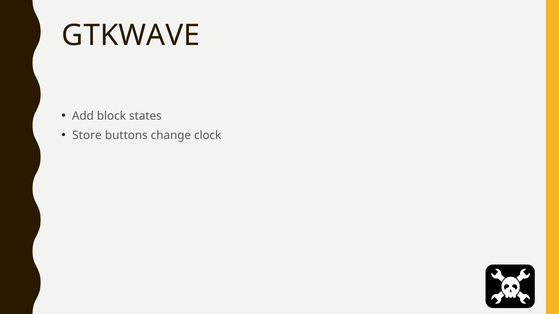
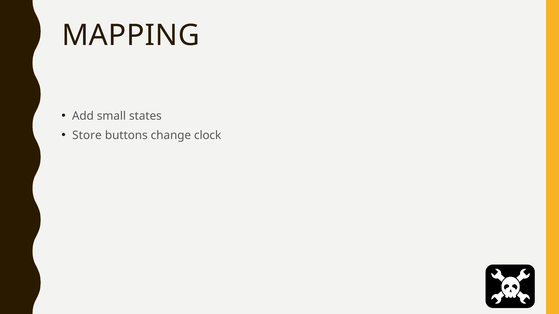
GTKWAVE: GTKWAVE -> MAPPING (131, 35)
block: block -> small (111, 116)
